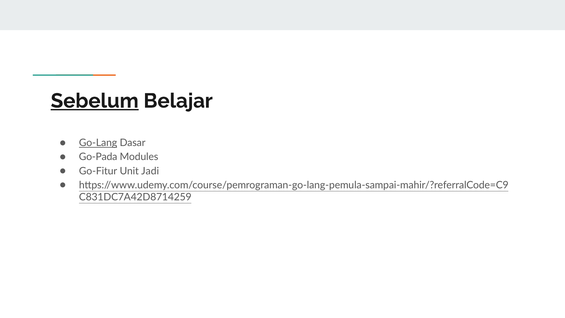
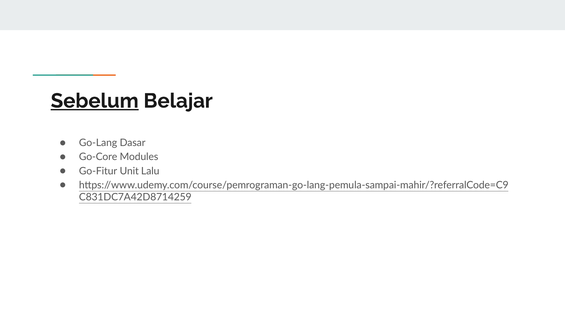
Go-Lang underline: present -> none (98, 143)
Go-Pada: Go-Pada -> Go-Core (98, 157)
Jadi: Jadi -> Lalu (150, 171)
